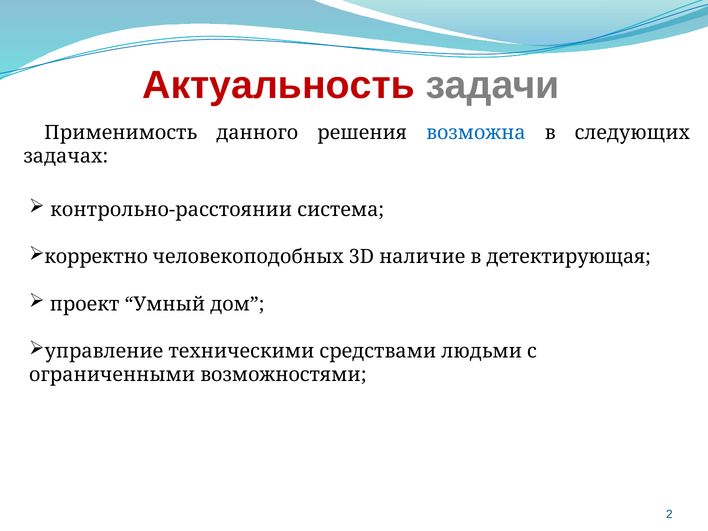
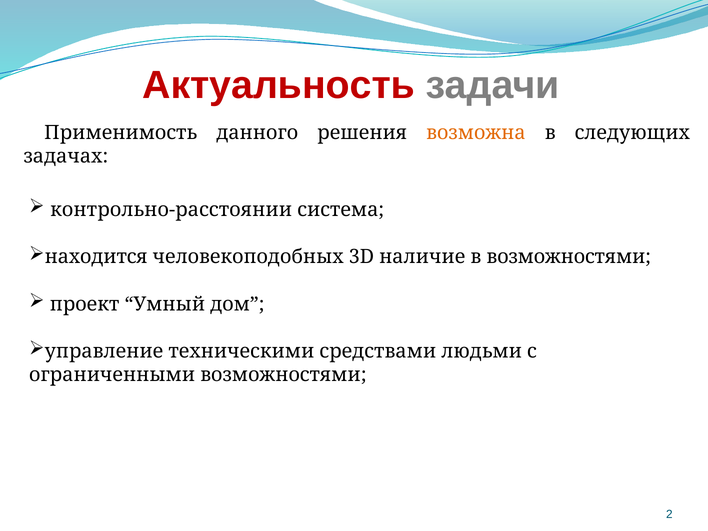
возможна colour: blue -> orange (476, 133)
корректно: корректно -> находится (96, 257)
в детектирующая: детектирующая -> возможностями (569, 257)
